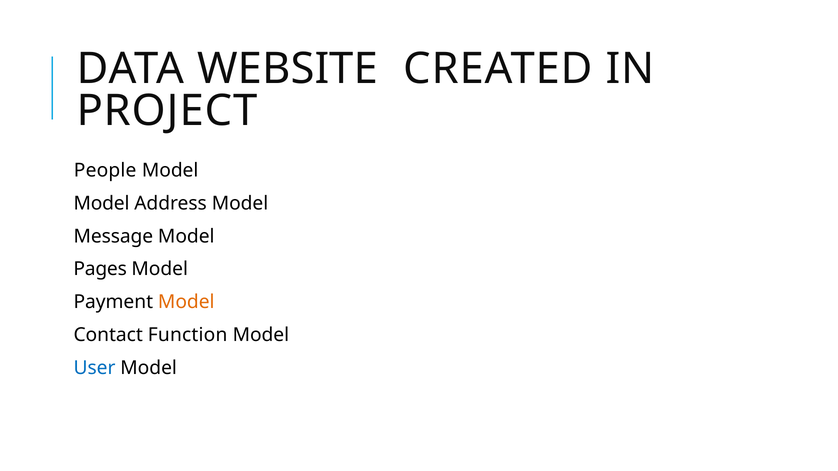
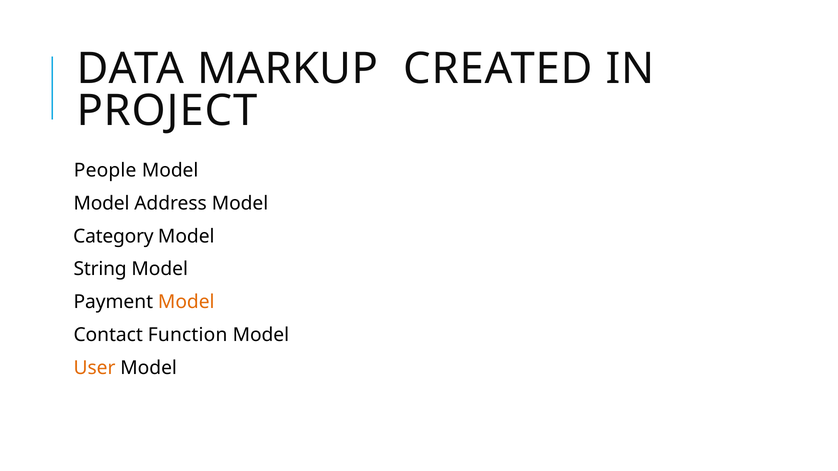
WEBSITE: WEBSITE -> MARKUP (288, 69)
Message: Message -> Category (113, 236)
Pages: Pages -> String (100, 269)
User colour: blue -> orange (94, 368)
